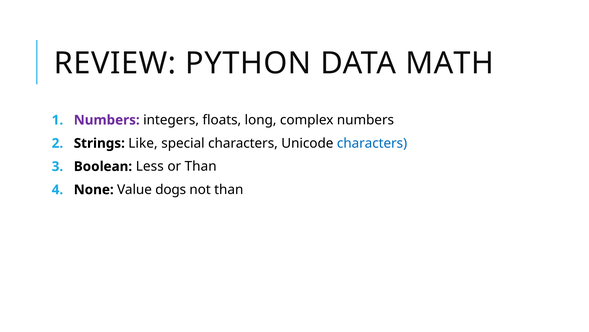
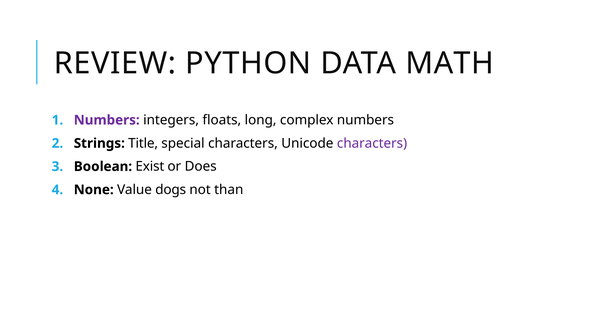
Like: Like -> Title (143, 143)
characters colour: blue -> purple (372, 143)
Less: Less -> Exist (150, 166)
or Than: Than -> Does (201, 166)
